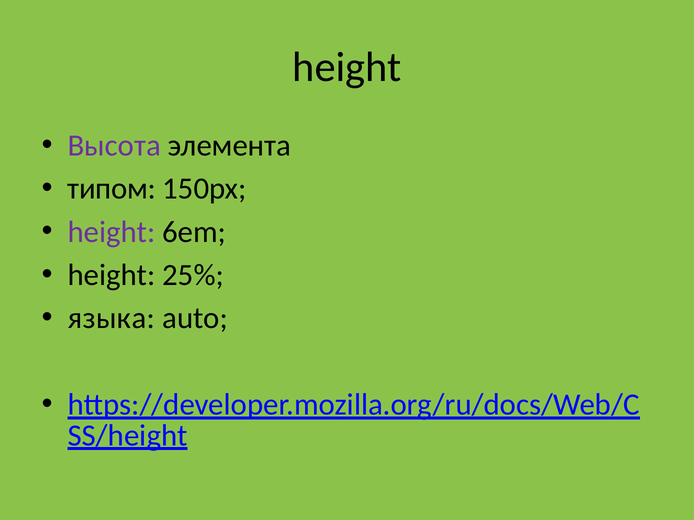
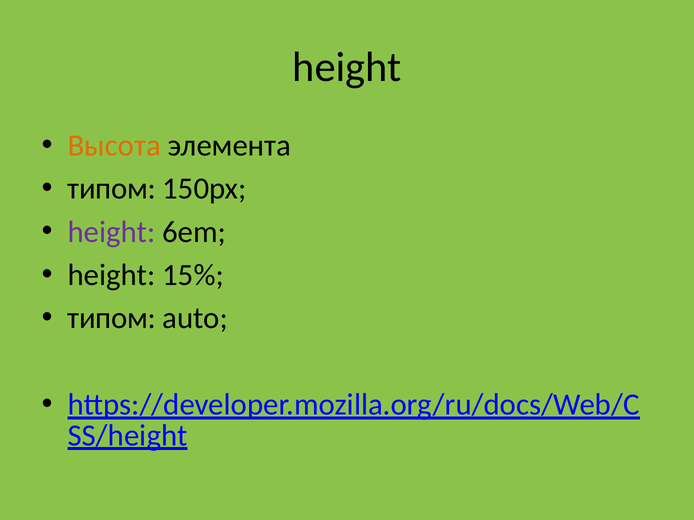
Высота colour: purple -> orange (114, 146)
25%: 25% -> 15% (193, 275)
языка: языка -> типом (112, 319)
